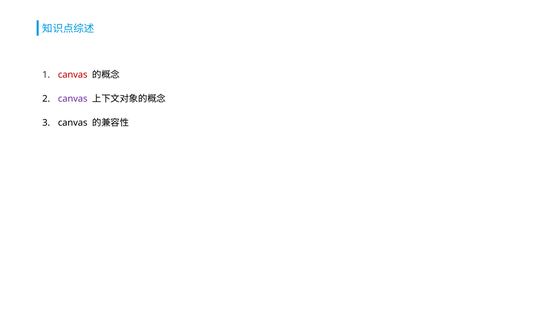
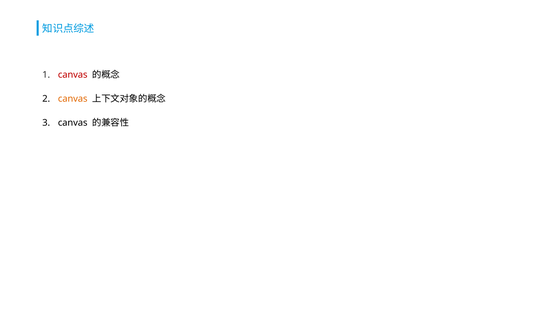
canvas colour: purple -> orange (73, 99)
